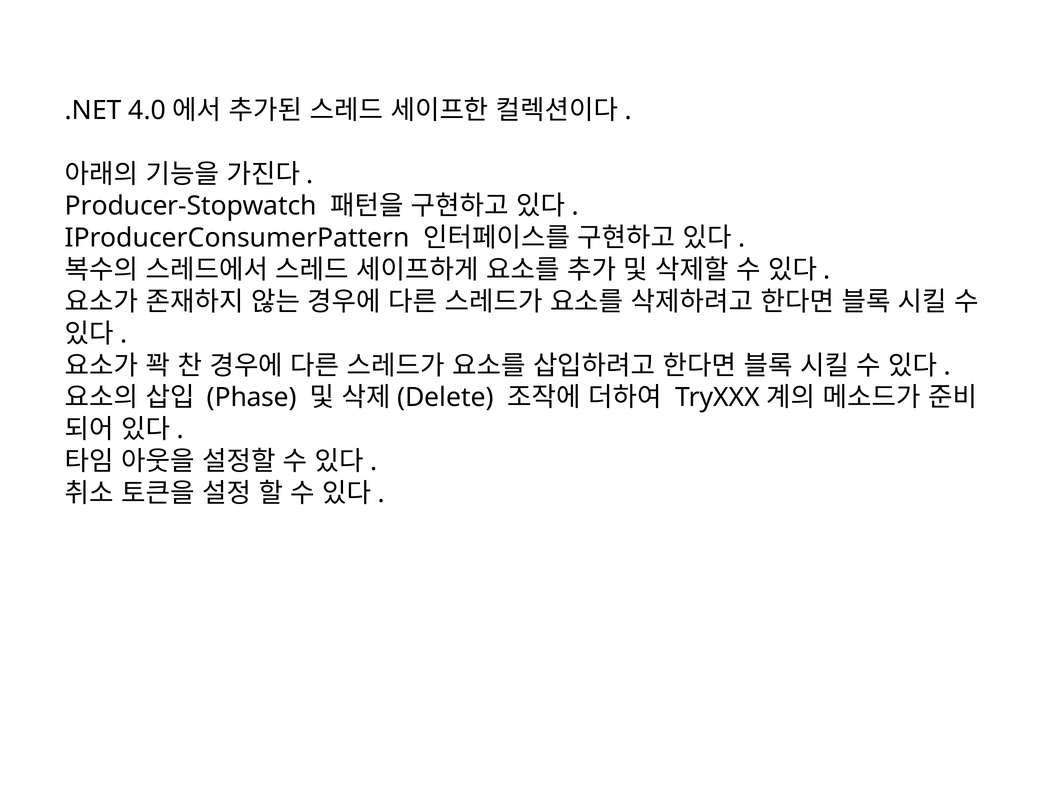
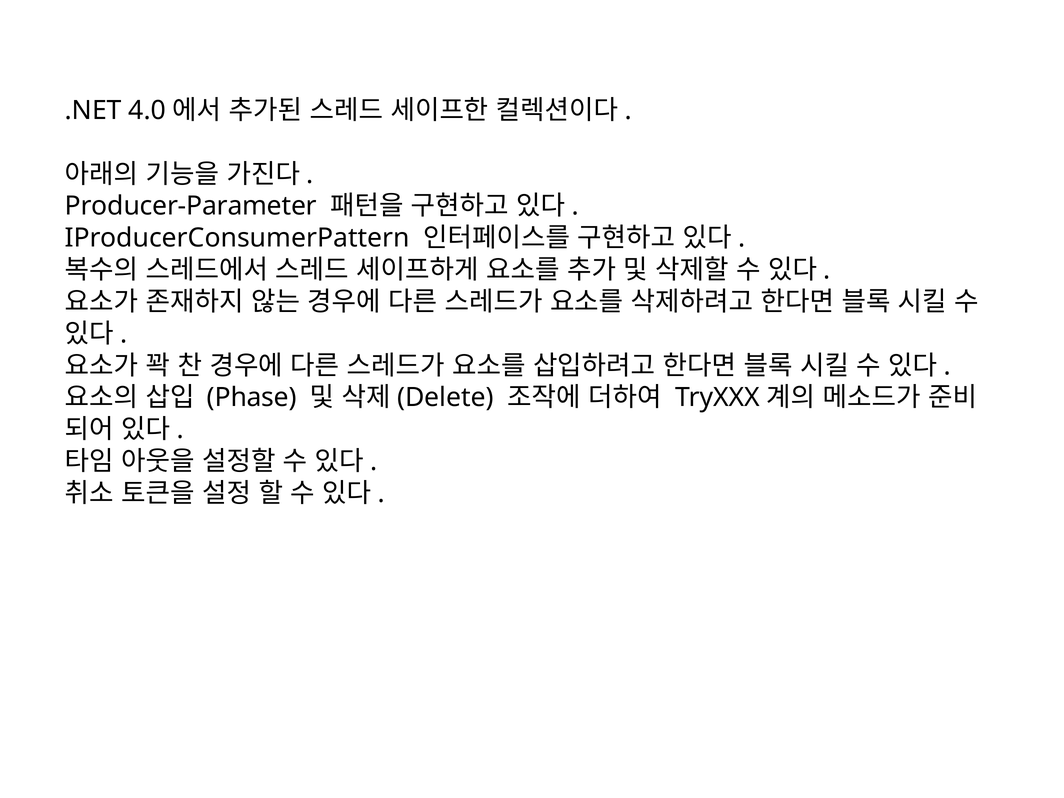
Producer-Stopwatch: Producer-Stopwatch -> Producer-Parameter (191, 206)
